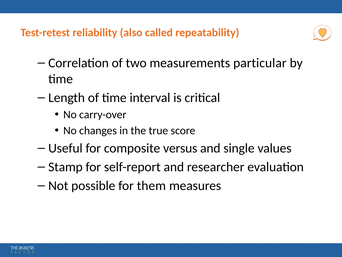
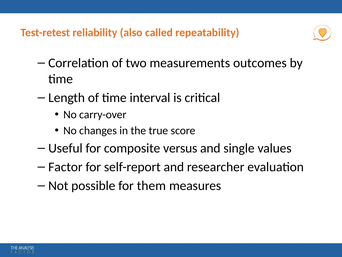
particular: particular -> outcomes (260, 63)
Stamp: Stamp -> Factor (65, 167)
